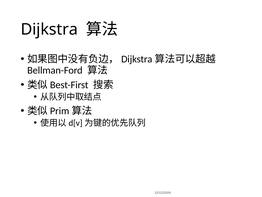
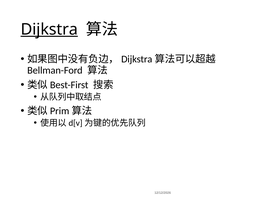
Dijkstra underline: none -> present (49, 29)
